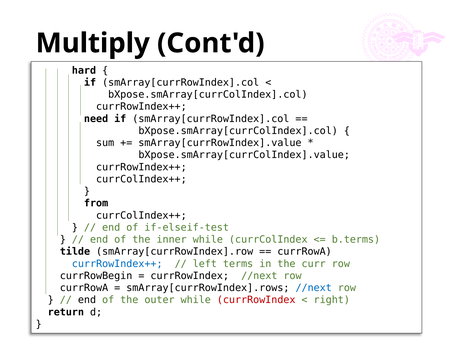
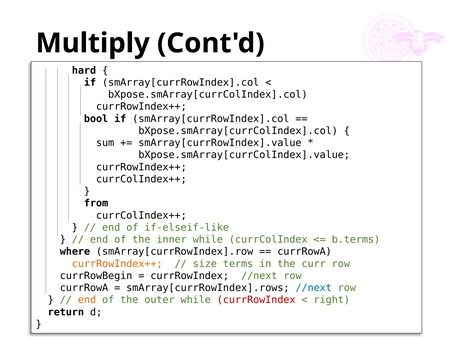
need: need -> bool (96, 119)
if-elseif-test: if-elseif-test -> if-elseif-like (187, 227)
tilde: tilde -> where (75, 251)
currRowIndex++ colour: blue -> orange (117, 264)
left: left -> size (205, 264)
end colour: black -> orange (87, 300)
